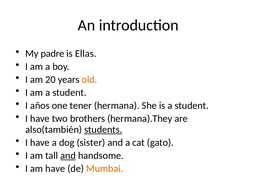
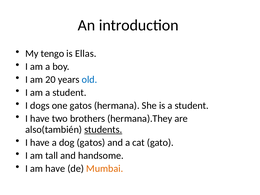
padre: padre -> tengo (52, 54)
old colour: orange -> blue (89, 80)
años: años -> dogs (40, 106)
one tener: tener -> gatos (81, 106)
dog sister: sister -> gatos (91, 142)
and underline: present -> none (68, 155)
